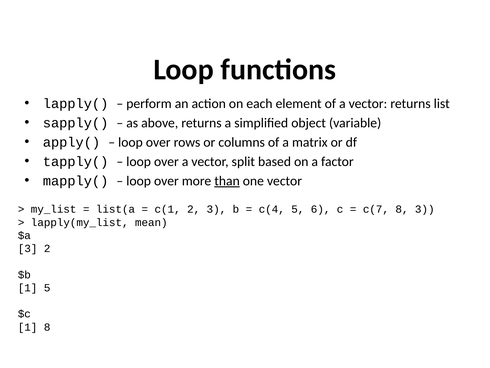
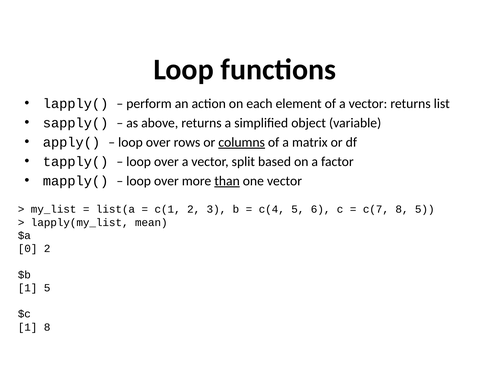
columns underline: none -> present (242, 142)
8 3: 3 -> 5 (425, 209)
3: 3 -> 0 (28, 248)
